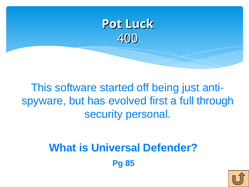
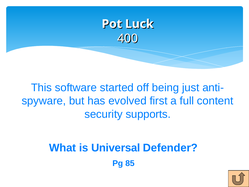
through: through -> content (215, 101)
personal: personal -> supports (148, 114)
